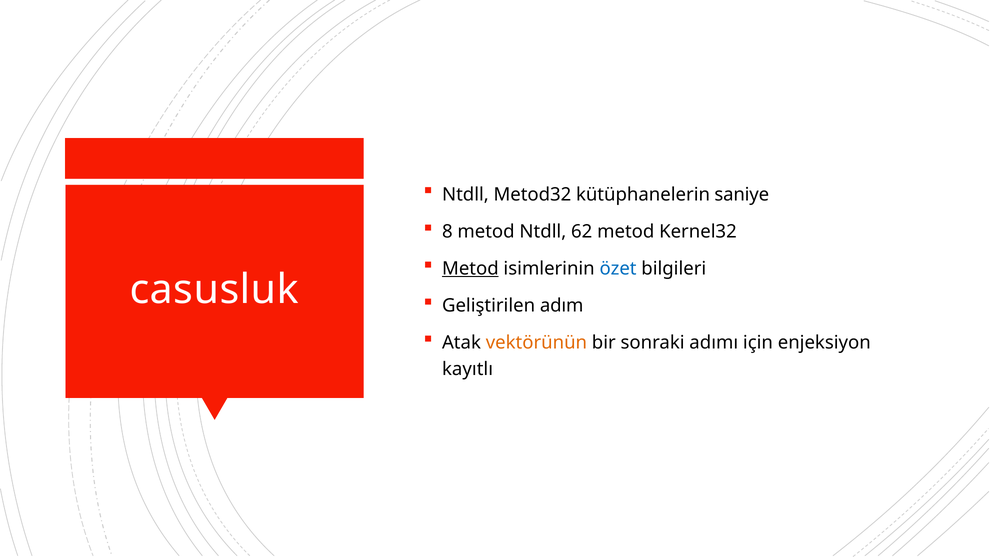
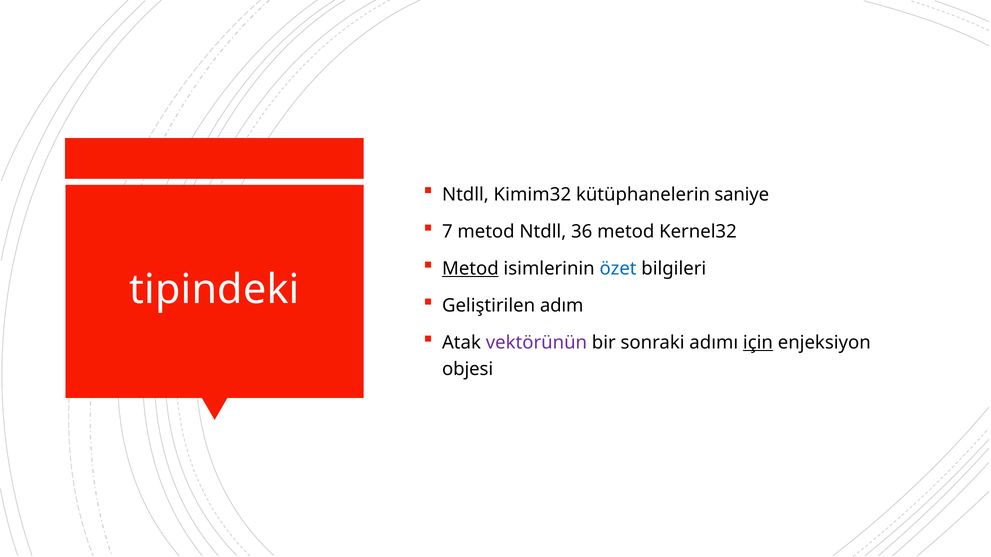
Metod32: Metod32 -> Kimim32 (532, 195)
8: 8 -> 7 (447, 232)
62: 62 -> 36 (582, 232)
casusluk: casusluk -> tipindeki (214, 290)
vektörünün colour: orange -> purple (536, 343)
için underline: none -> present (758, 343)
kayıtlı: kayıtlı -> objesi (468, 370)
